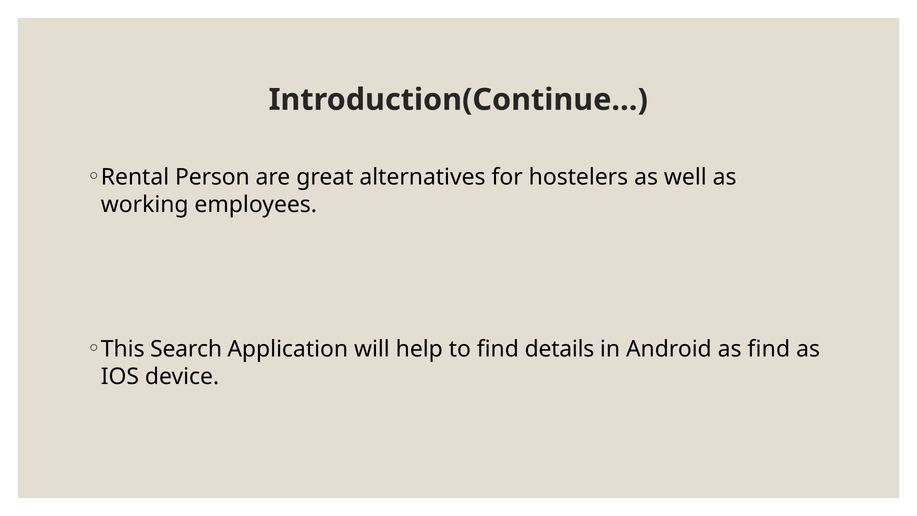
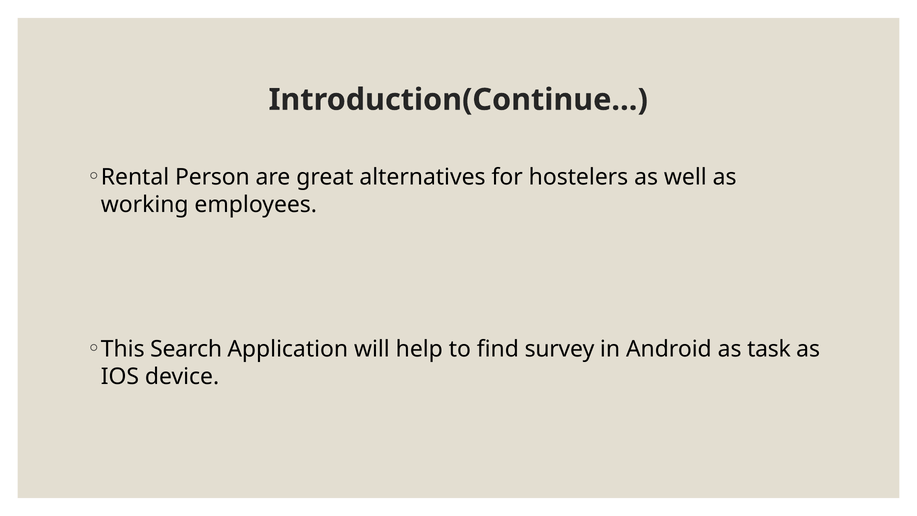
details: details -> survey (560, 349)
as find: find -> task (769, 349)
